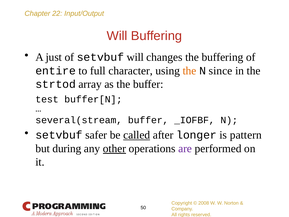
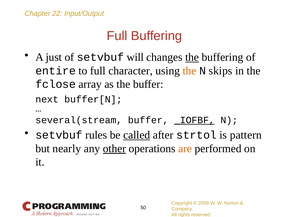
Will: Will -> Full (117, 36)
the underline: none -> present (192, 57)
since: since -> skips (221, 71)
strtod: strtod -> fclose (56, 84)
test: test -> next (47, 99)
_IOFBF underline: none -> present (194, 120)
safer: safer -> rules (96, 135)
longer: longer -> strtol (197, 135)
during: during -> nearly (67, 148)
are colour: purple -> orange (185, 148)
